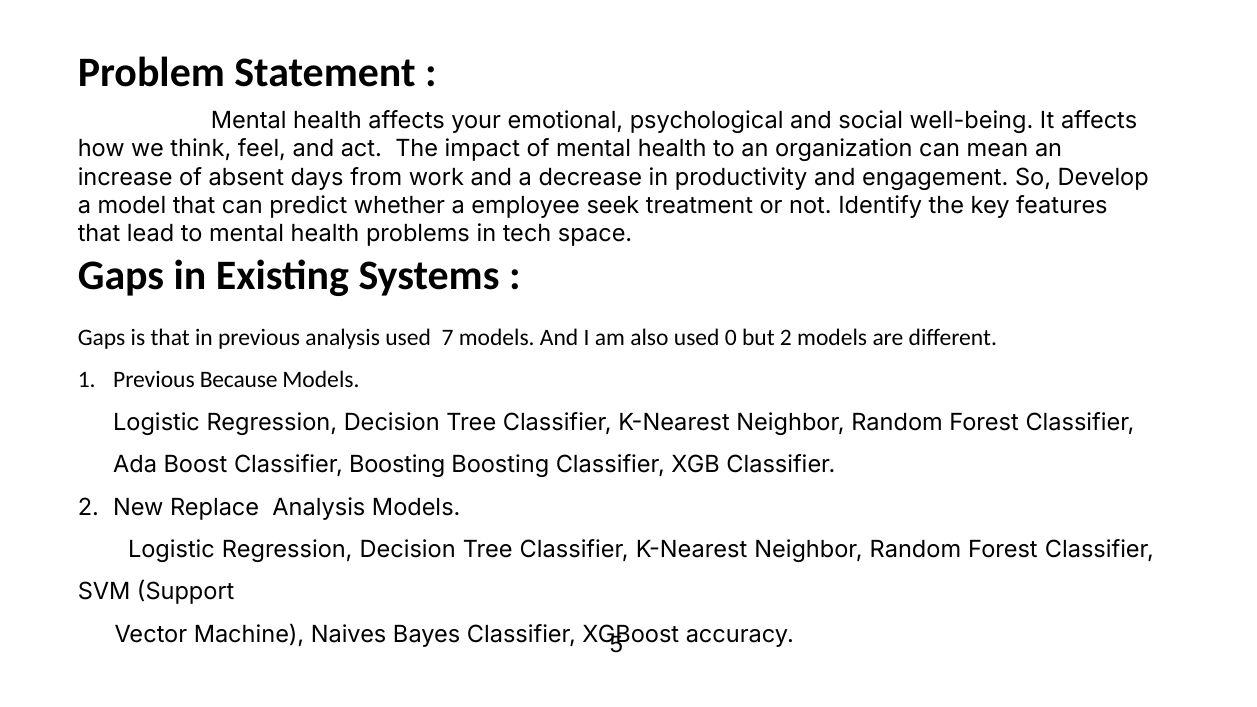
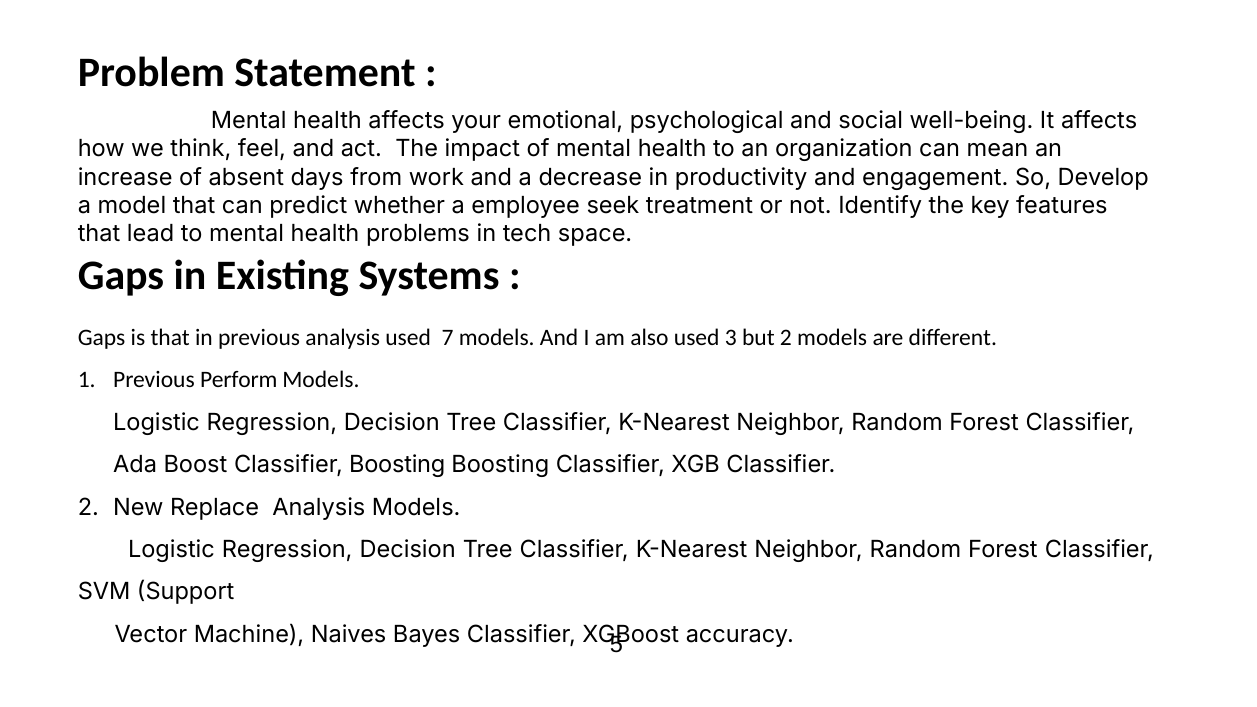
0: 0 -> 3 (731, 338)
Because: Because -> Perform (239, 380)
